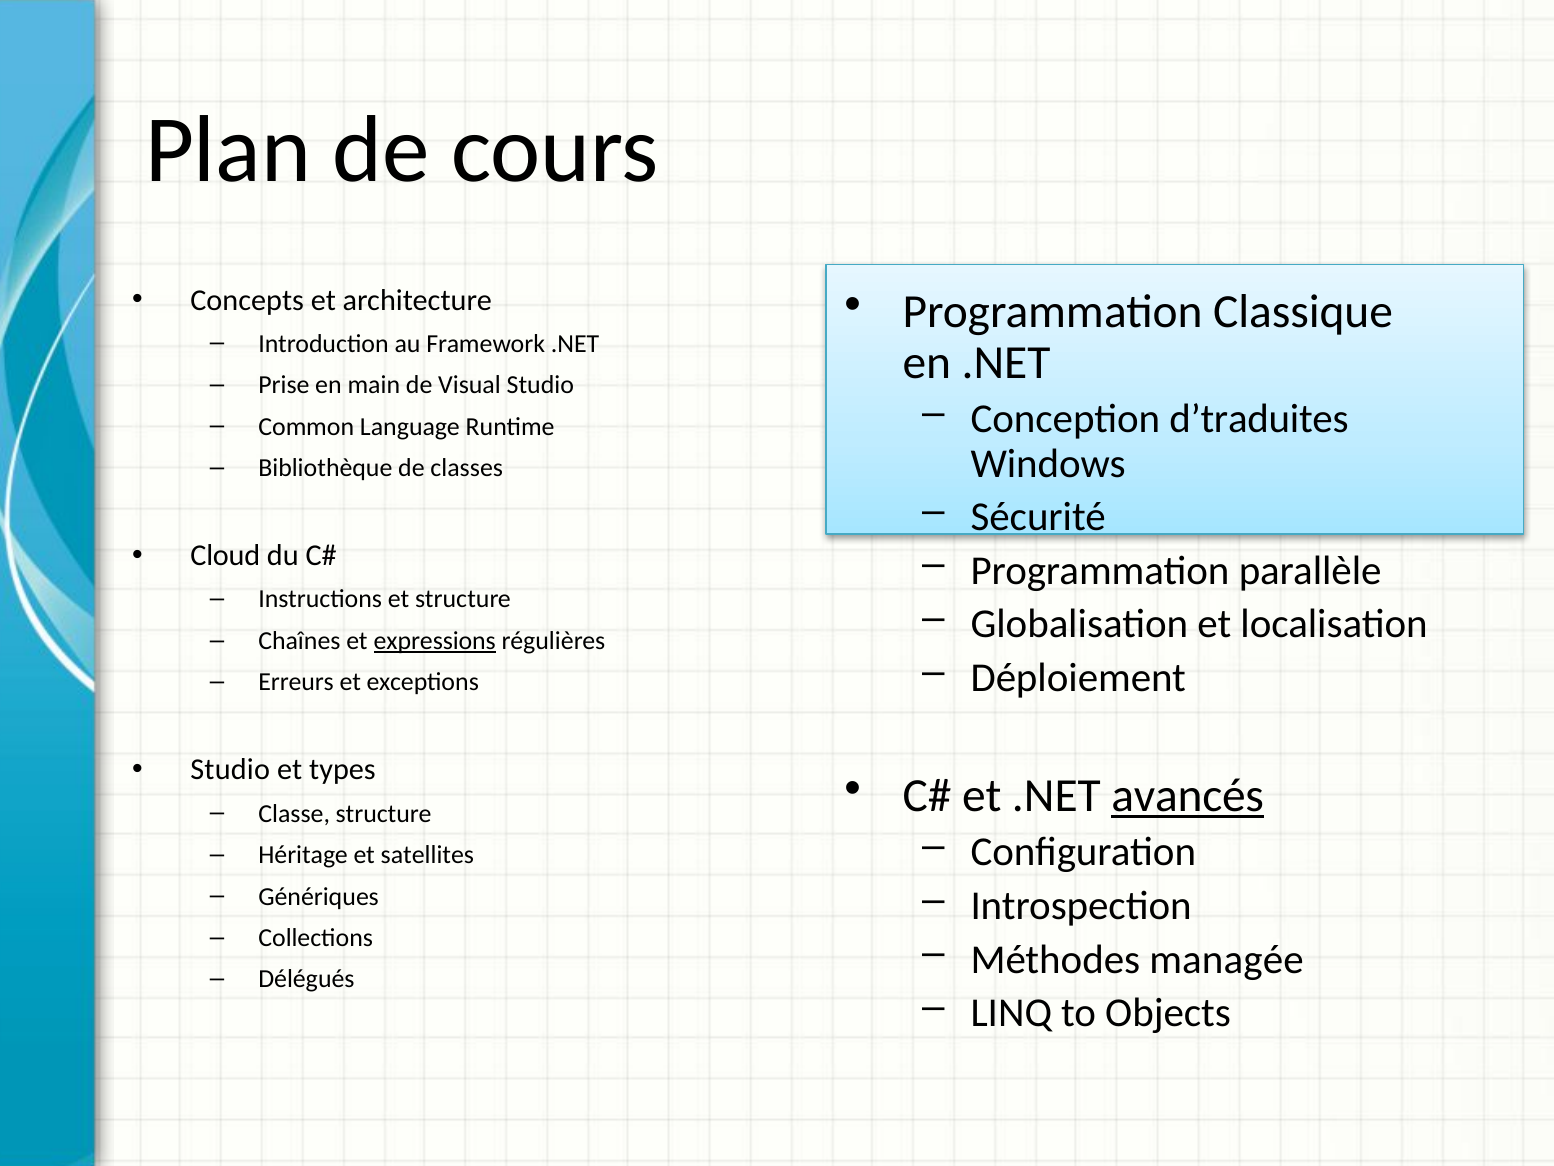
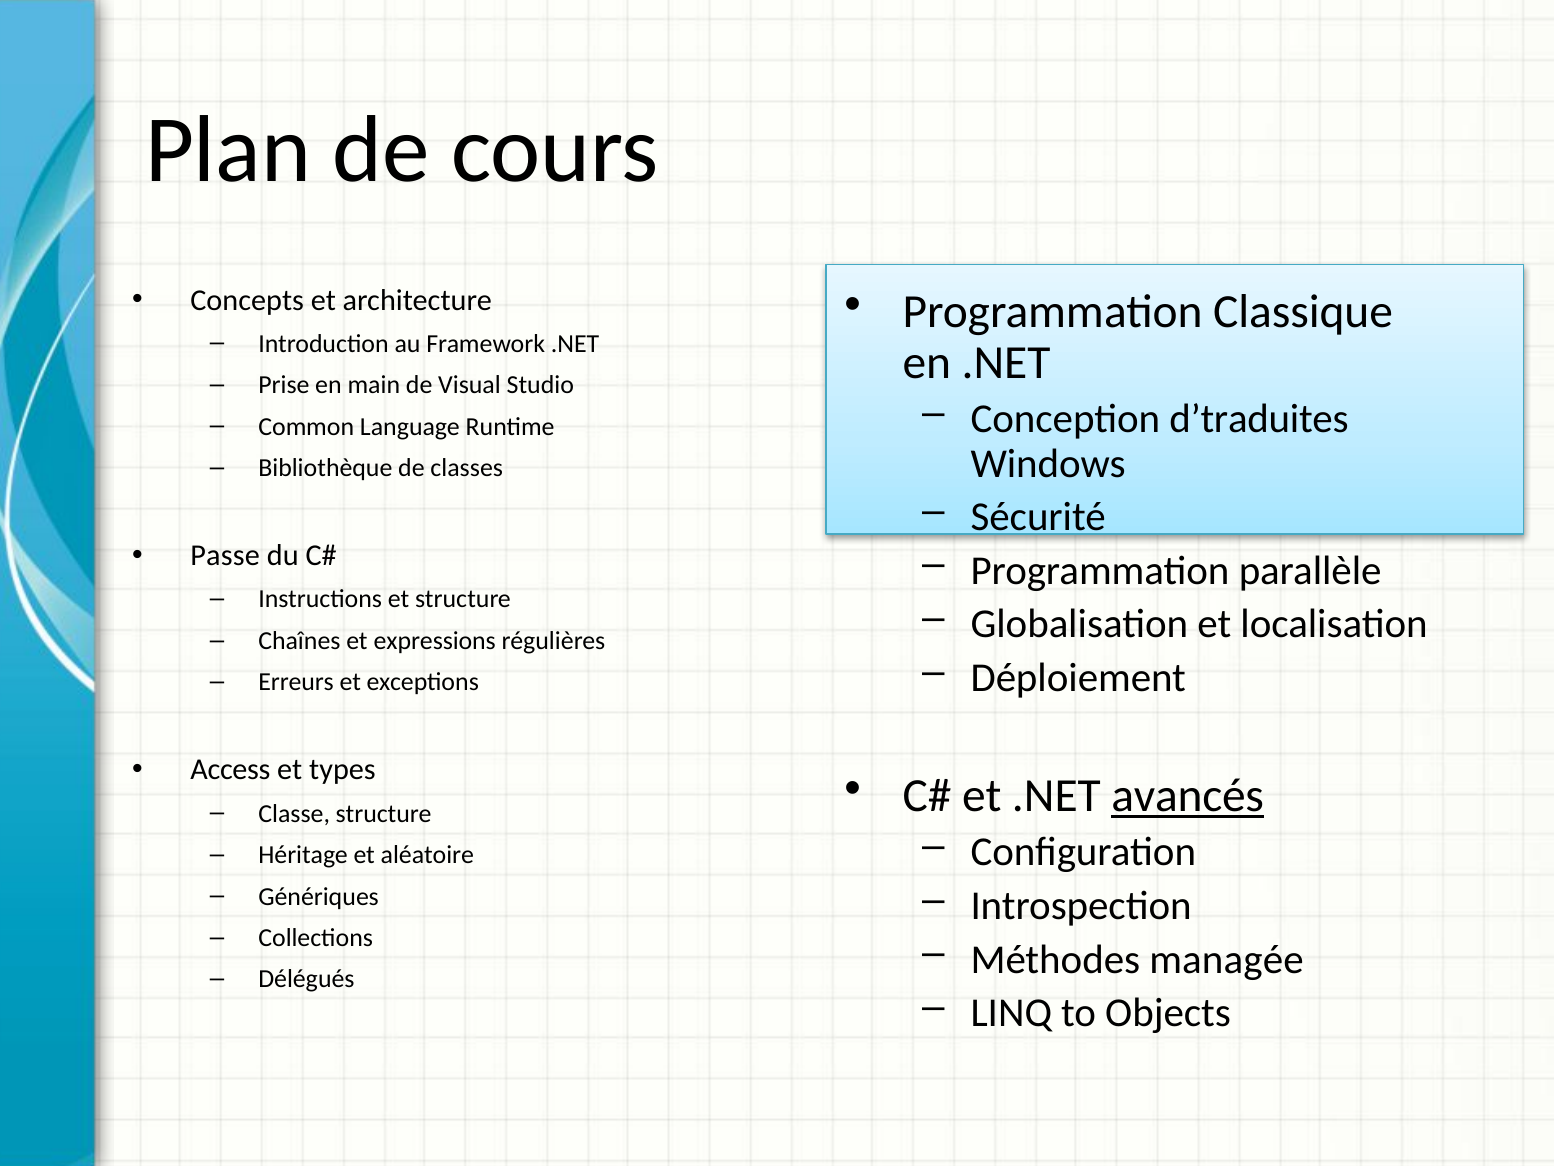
Cloud: Cloud -> Passe (225, 555)
expressions underline: present -> none (435, 641)
Studio: Studio -> Access (230, 770)
satellites: satellites -> aléatoire (427, 855)
